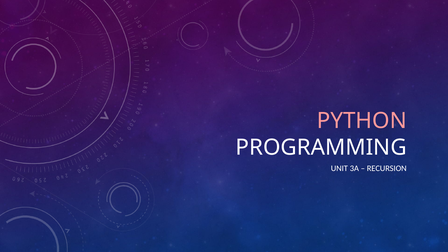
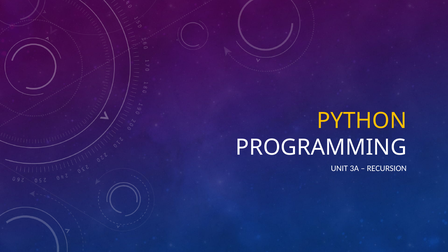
PYTHON colour: pink -> yellow (362, 121)
